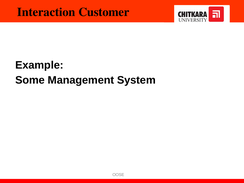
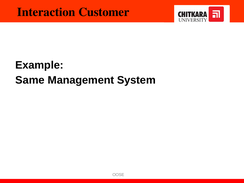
Some: Some -> Same (30, 80)
